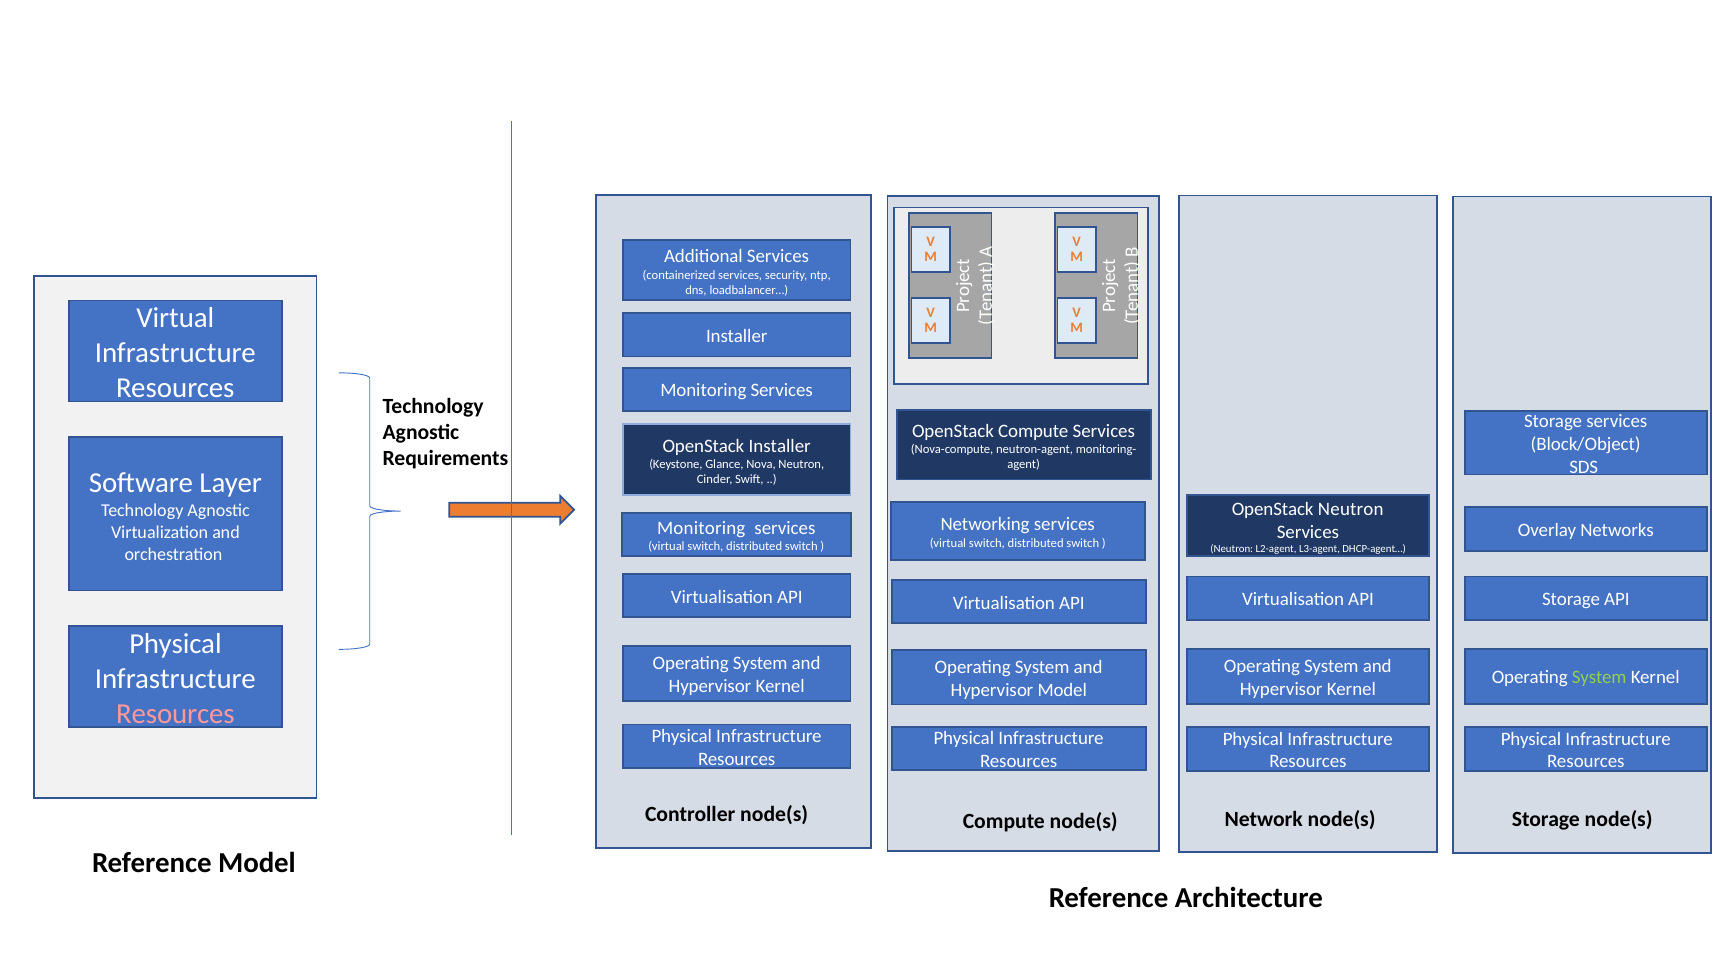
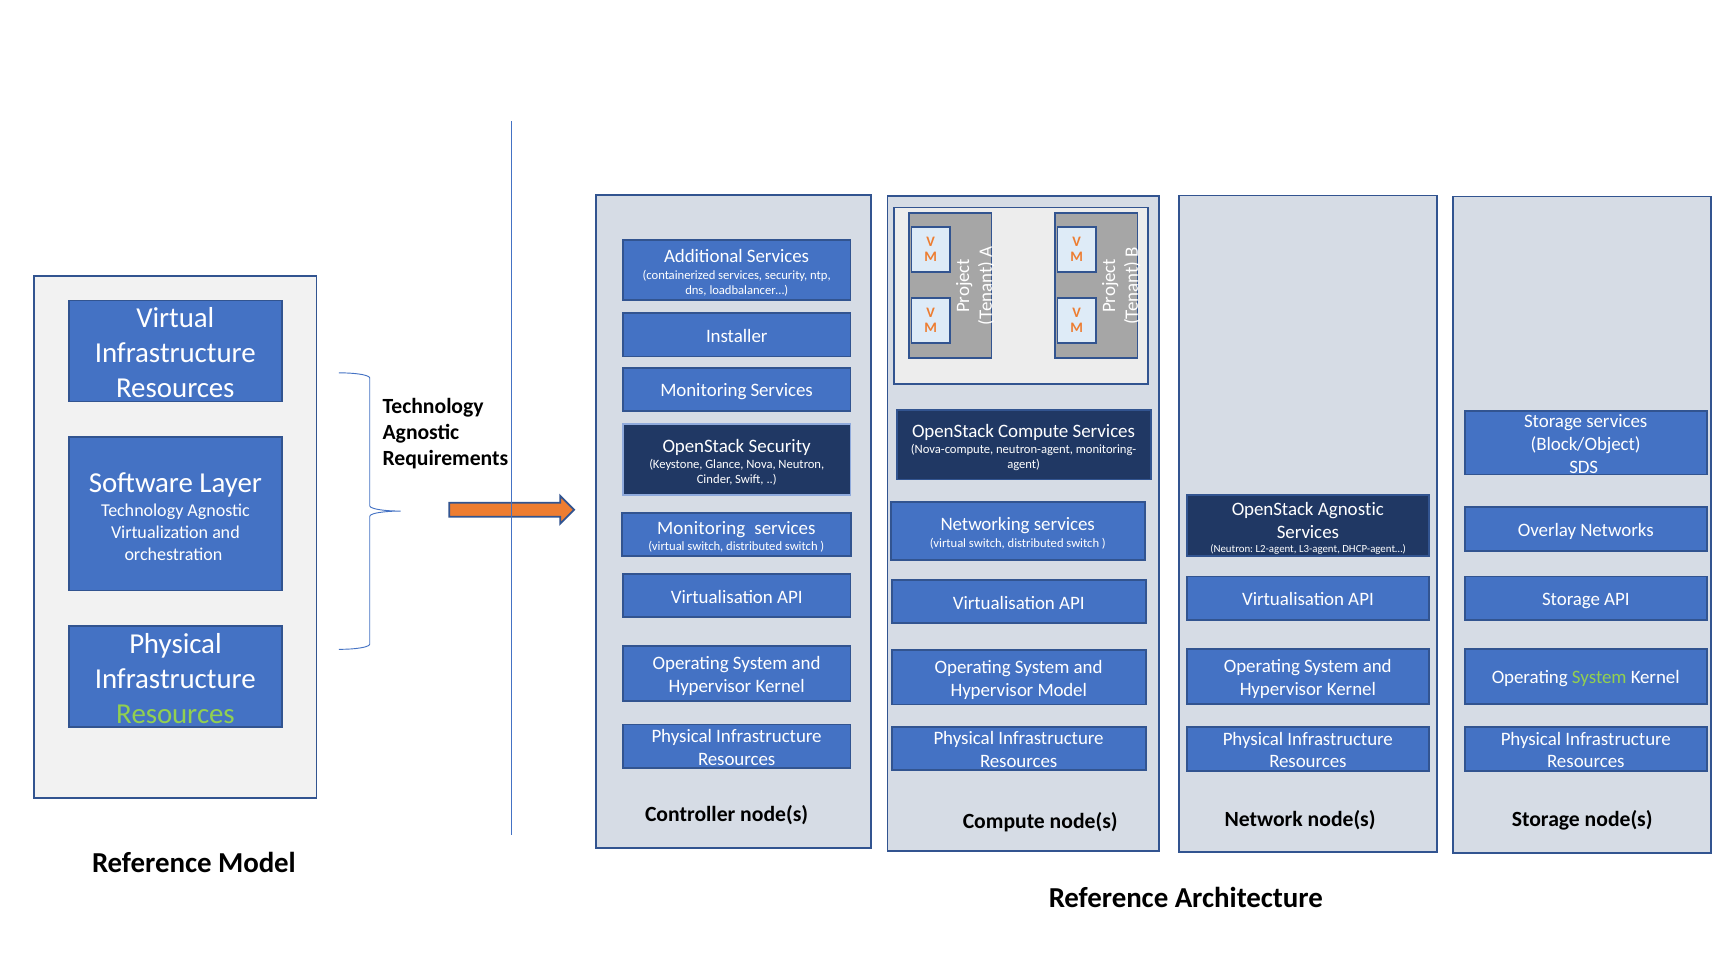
OpenStack Installer: Installer -> Security (780, 446)
OpenStack Neutron: Neutron -> Agnostic (1351, 509)
Resources colour: pink -> light green (175, 713)
